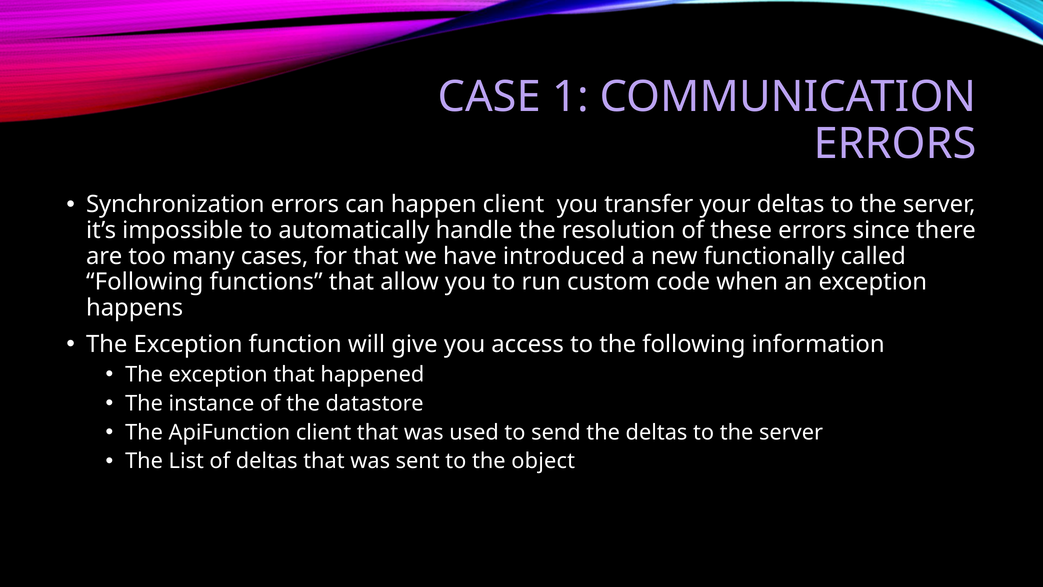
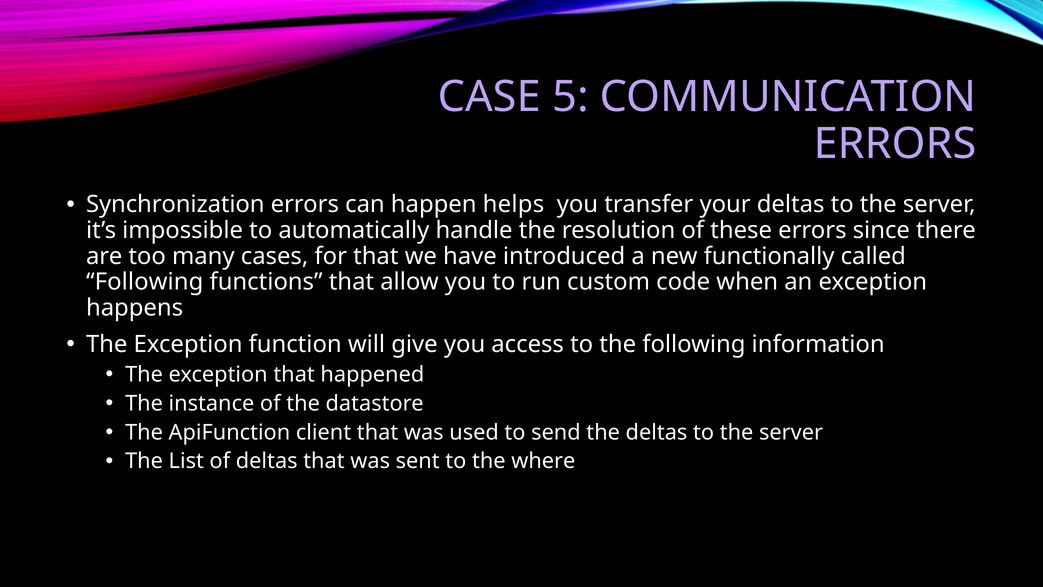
1: 1 -> 5 (570, 97)
happen client: client -> helps (513, 204)
object: object -> where (543, 461)
